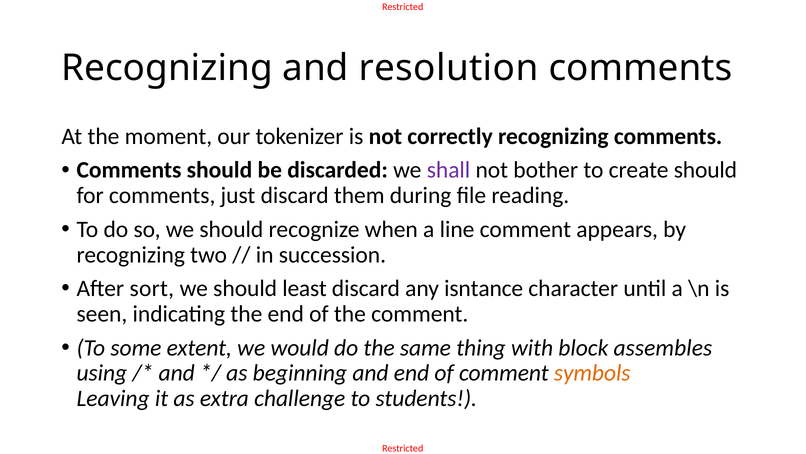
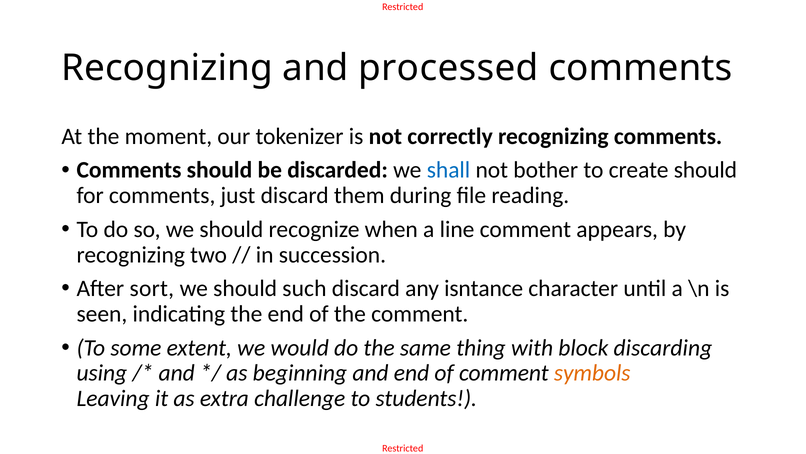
resolution: resolution -> processed (448, 68)
shall colour: purple -> blue (448, 170)
least: least -> such (304, 288)
assembles: assembles -> discarding (663, 347)
